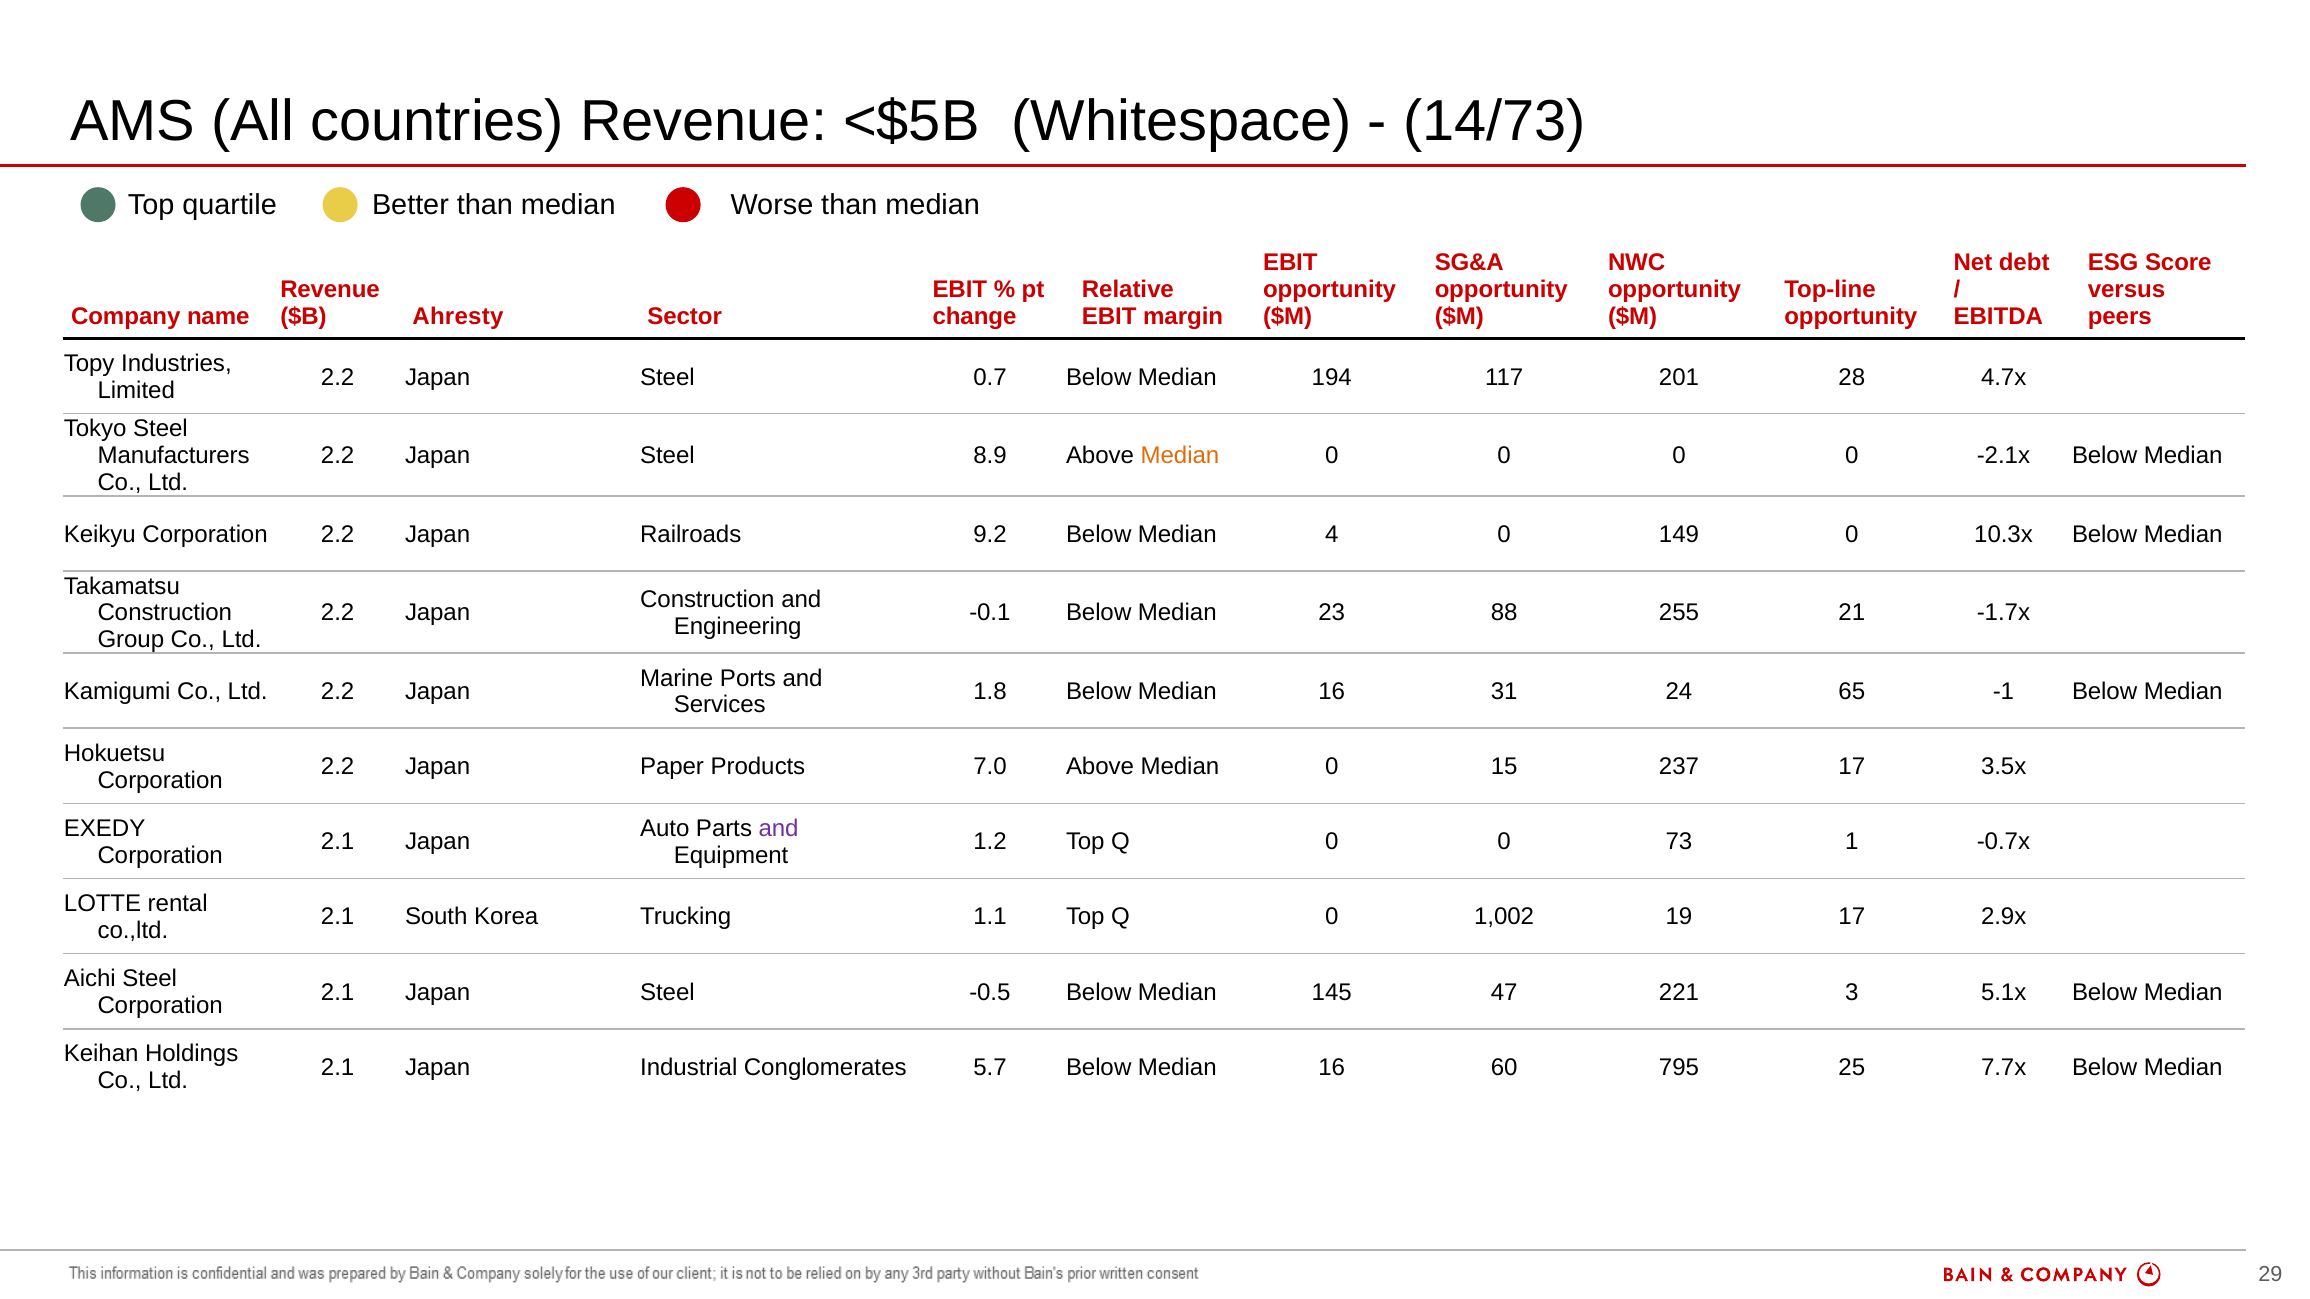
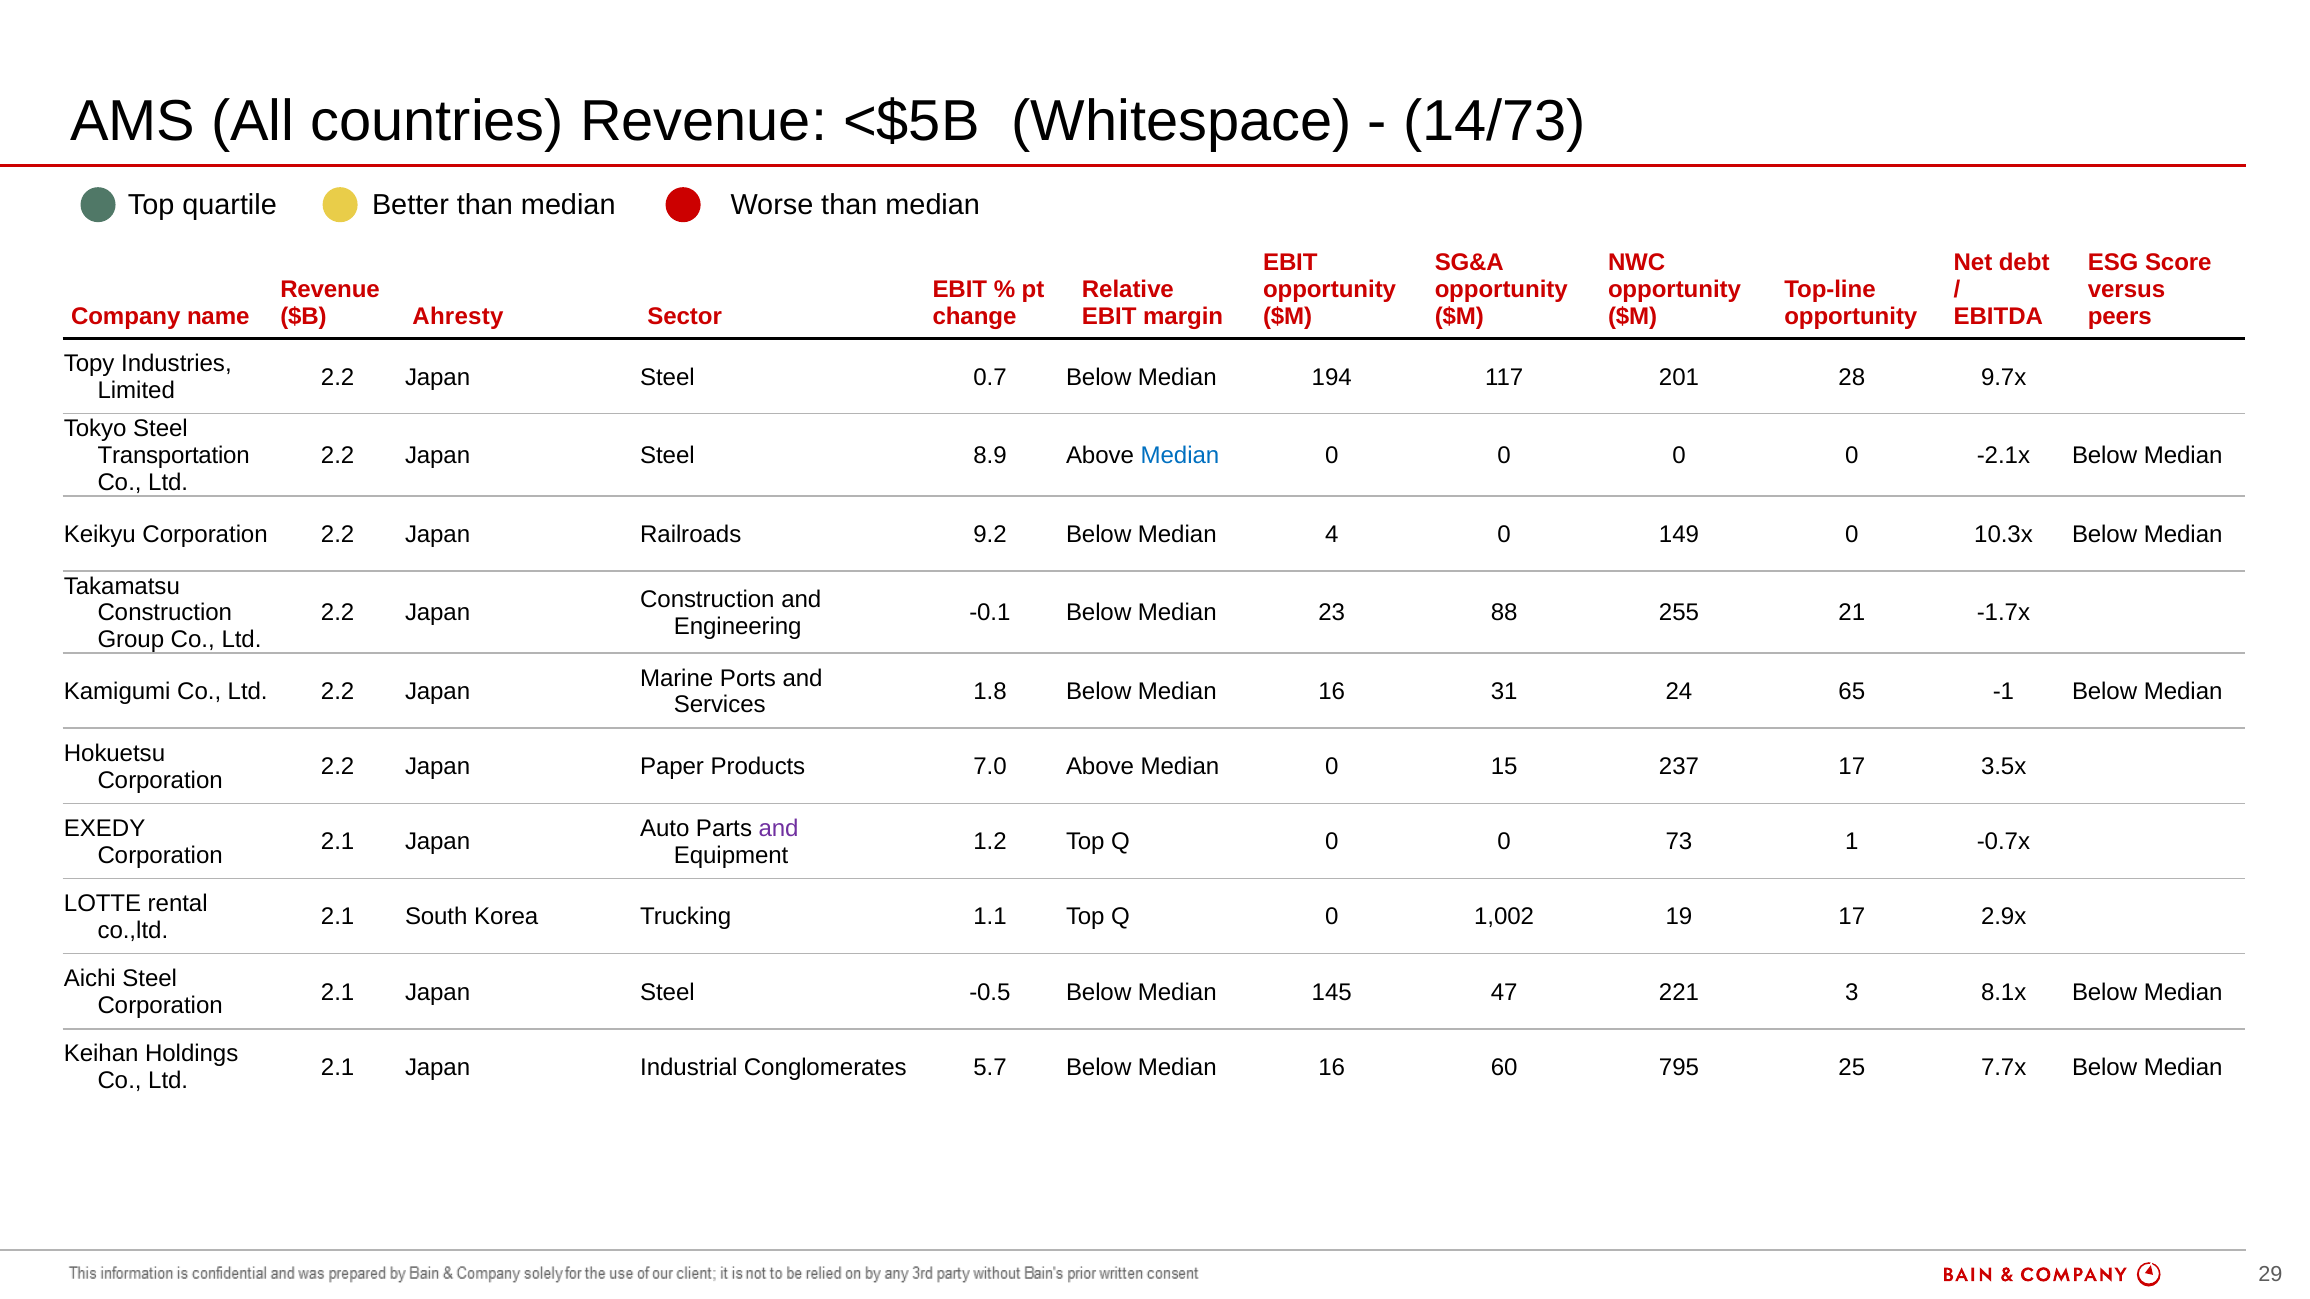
4.7x: 4.7x -> 9.7x (2004, 377)
Manufacturers: Manufacturers -> Transportation (174, 456)
Median colour: orange -> blue (1180, 456)
5.1x: 5.1x -> 8.1x (2004, 992)
